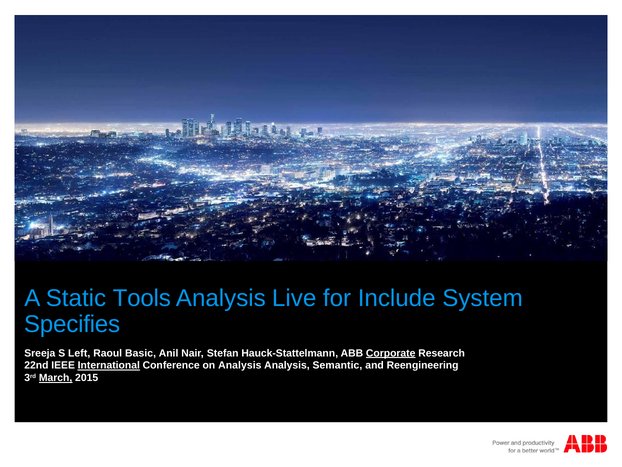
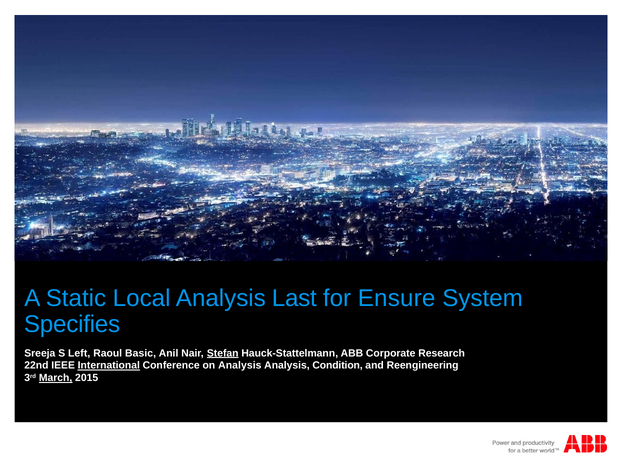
Tools: Tools -> Local (142, 298)
Live: Live -> Last (294, 298)
Include: Include -> Ensure (397, 298)
Stefan underline: none -> present (223, 353)
Corporate underline: present -> none (391, 353)
Semantic: Semantic -> Condition (338, 365)
